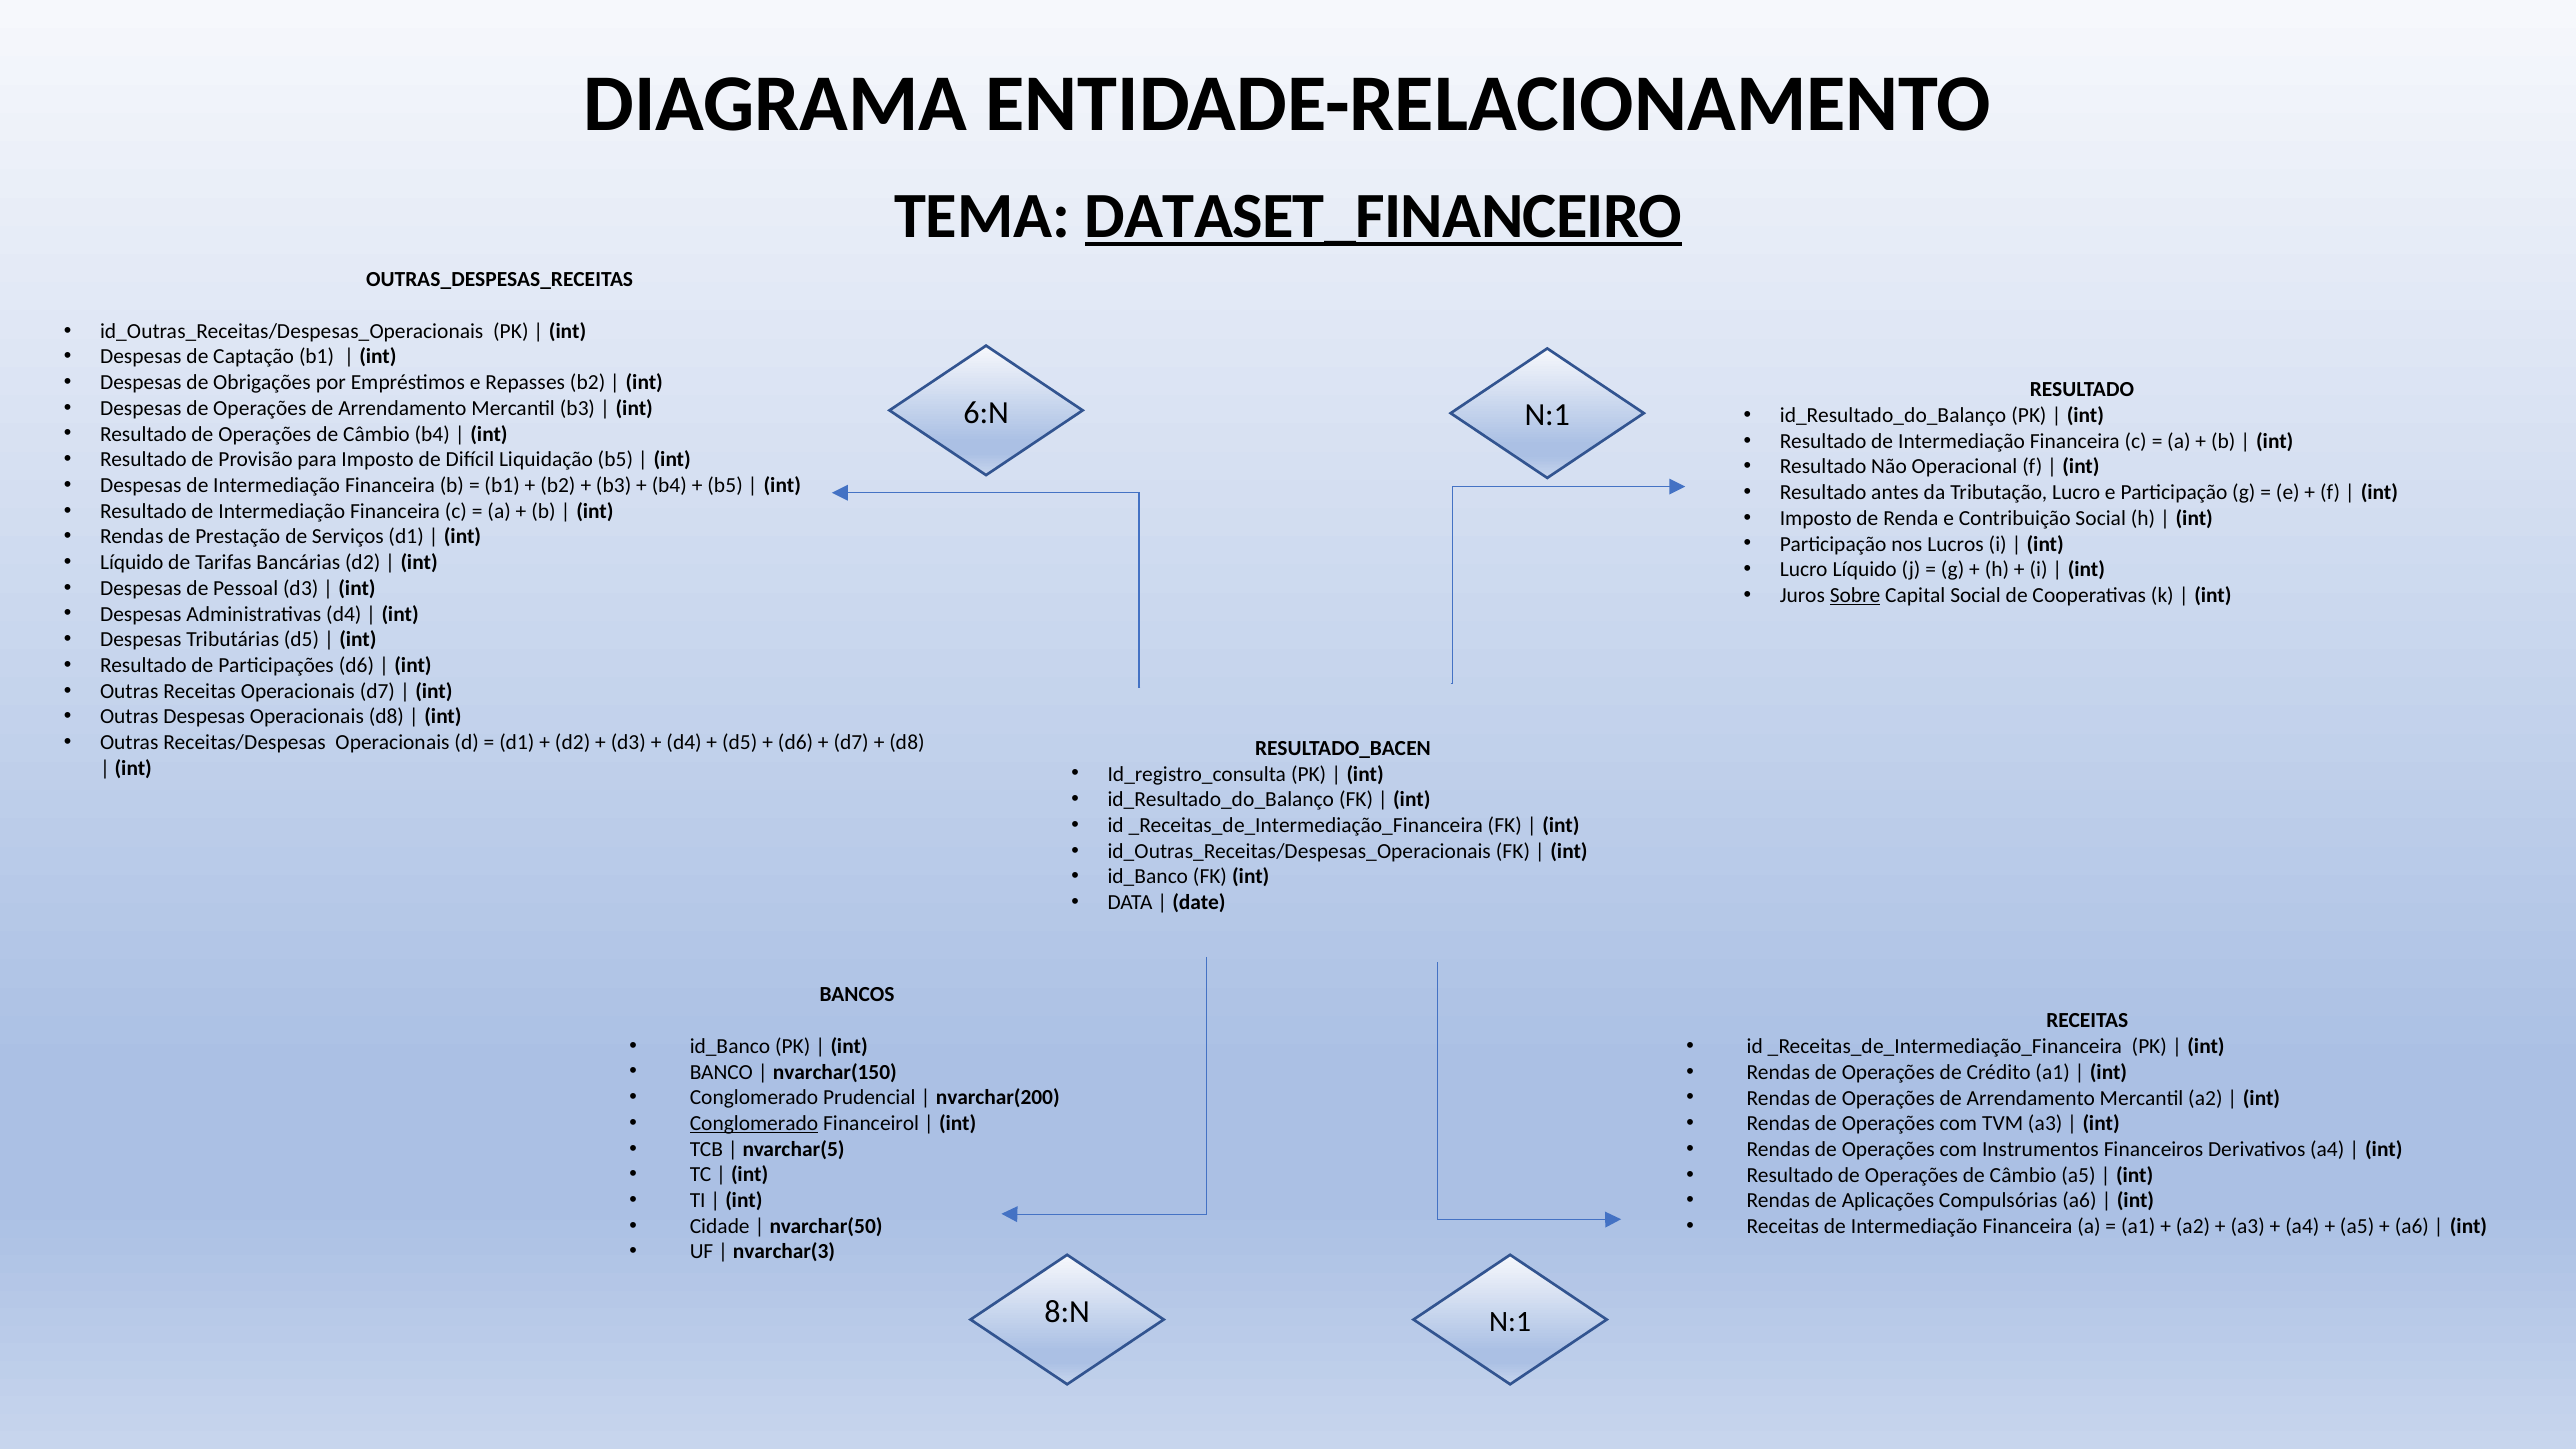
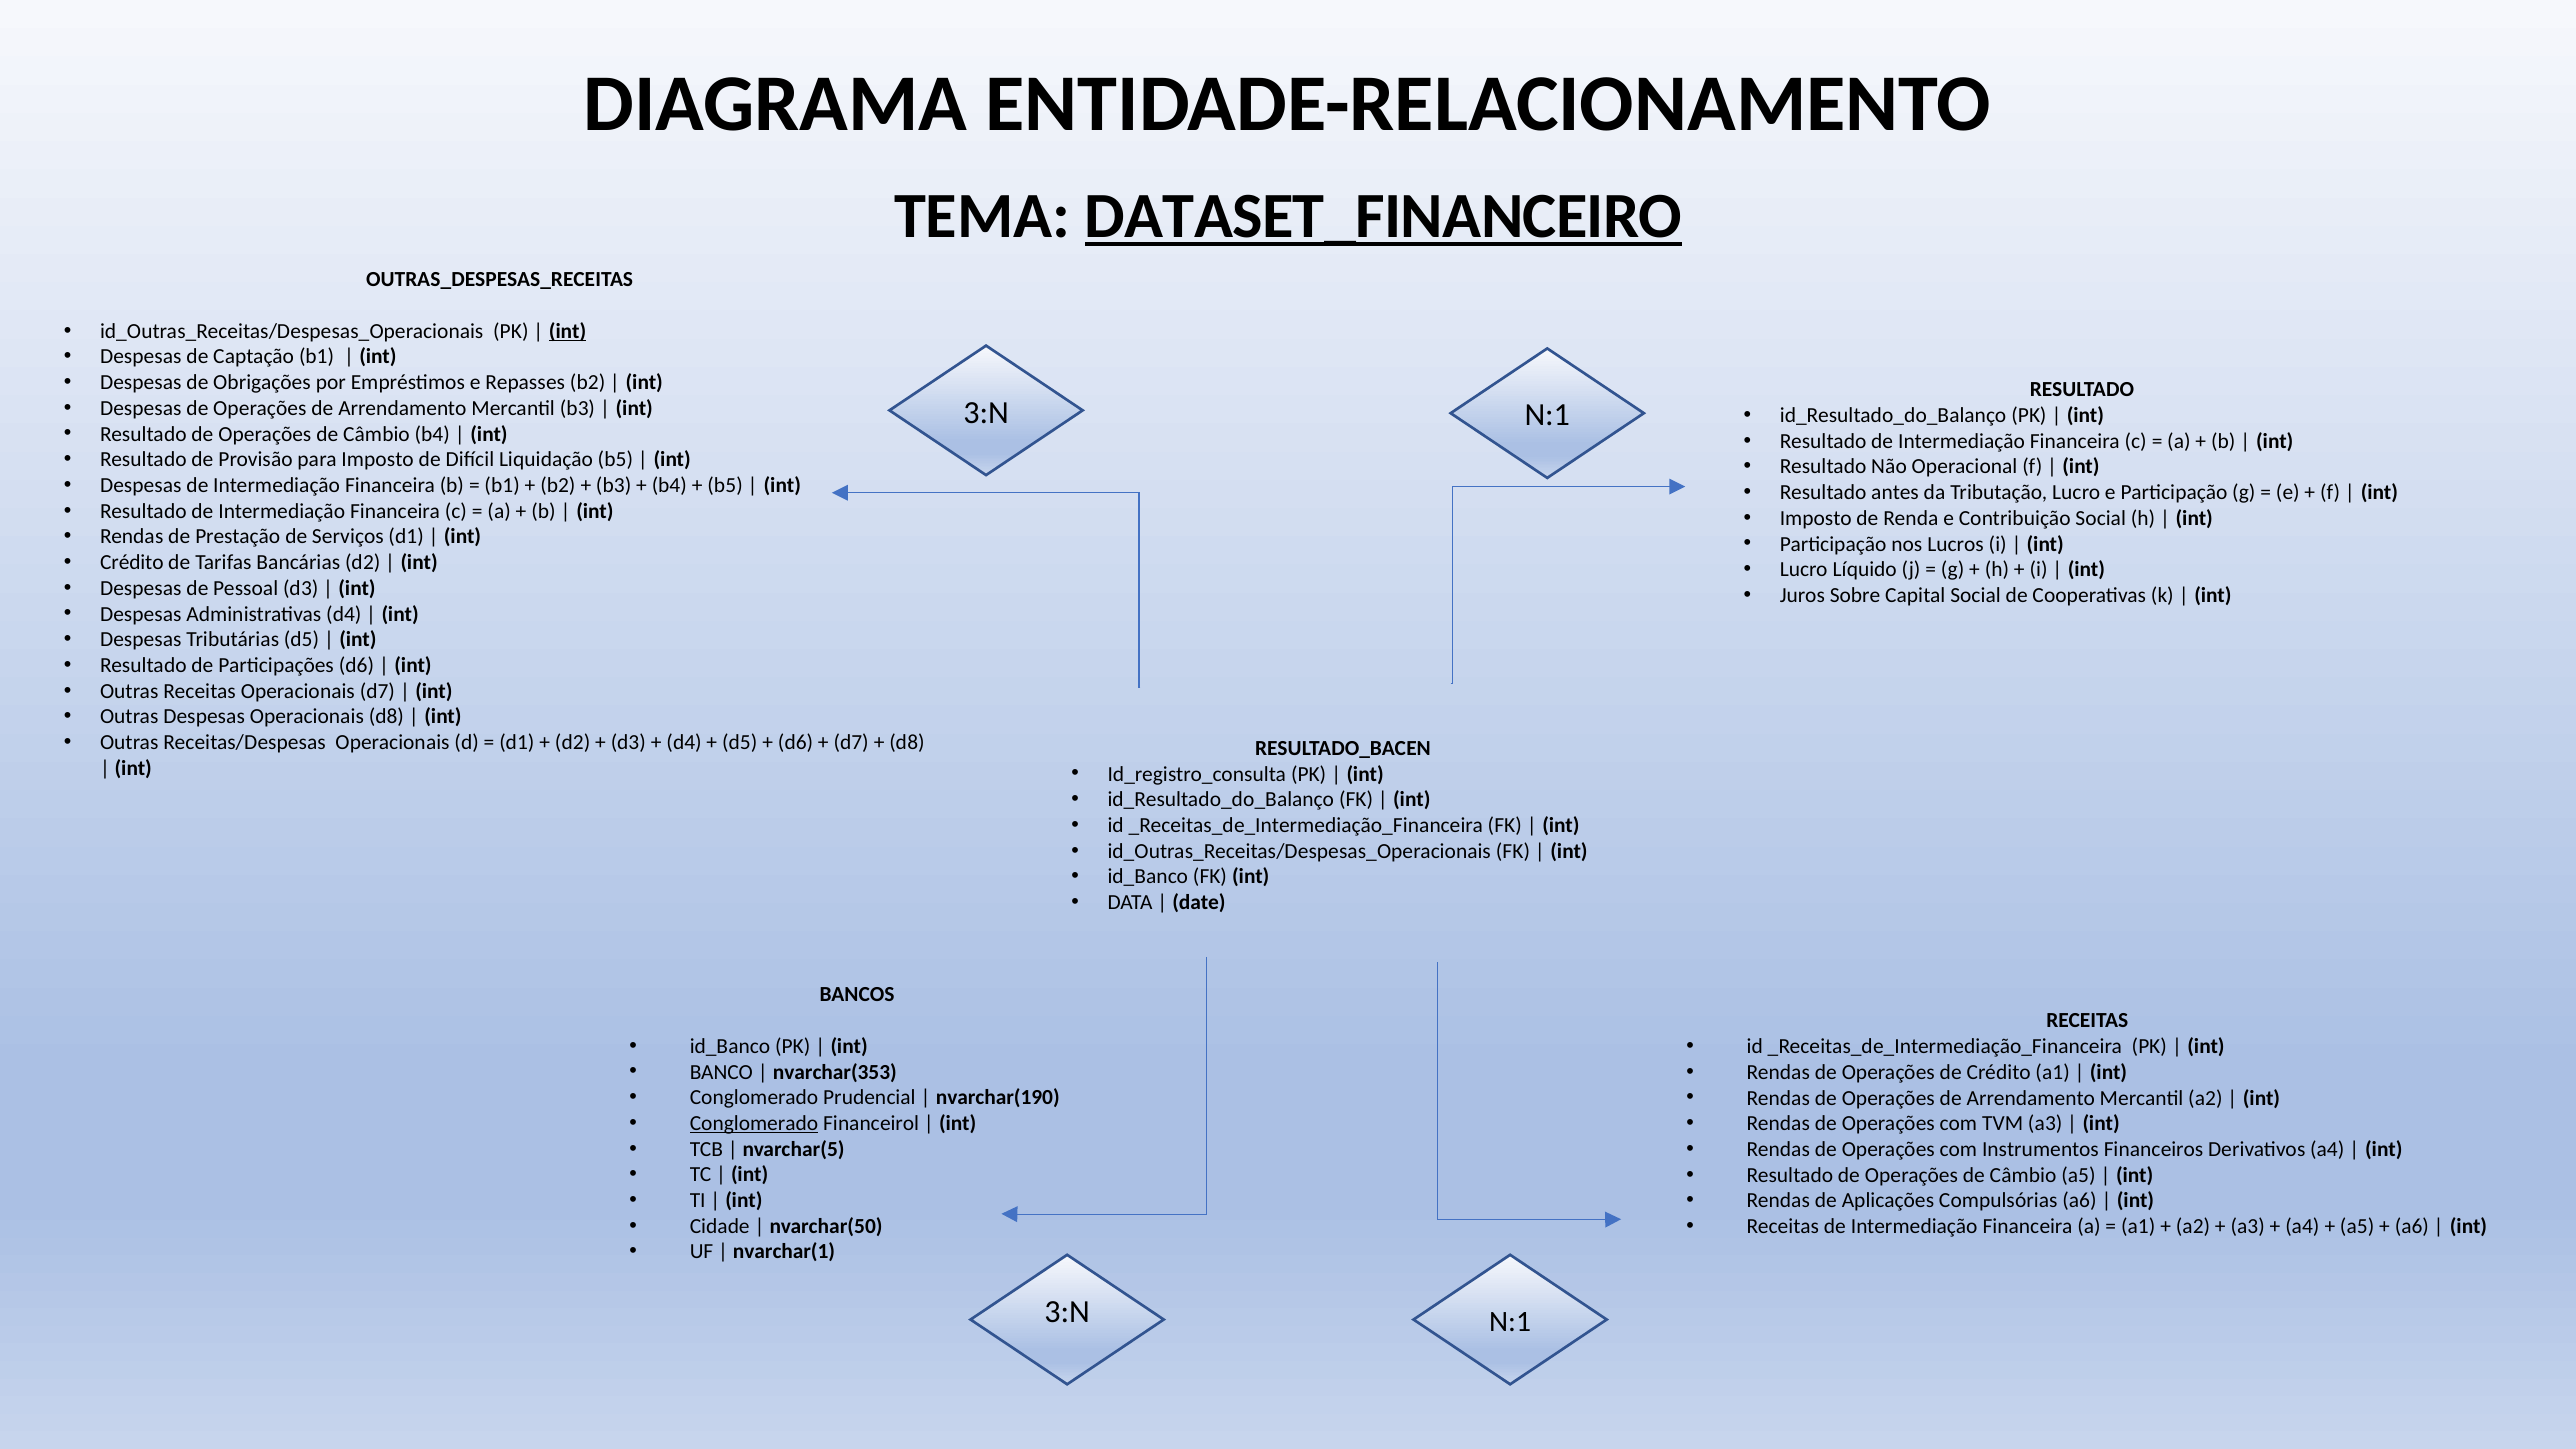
int underline: none -> present (568, 331)
6:N: 6:N -> 3:N (986, 413)
Líquido: Líquido -> Crédito (132, 563)
Sobre underline: present -> none (1855, 595)
nvarchar(150: nvarchar(150 -> nvarchar(353 (835, 1072)
nvarchar(200: nvarchar(200 -> nvarchar(190 (998, 1098)
nvarchar(3: nvarchar(3 -> nvarchar(1 (784, 1252)
8:N: 8:N -> 3:N (1067, 1312)
